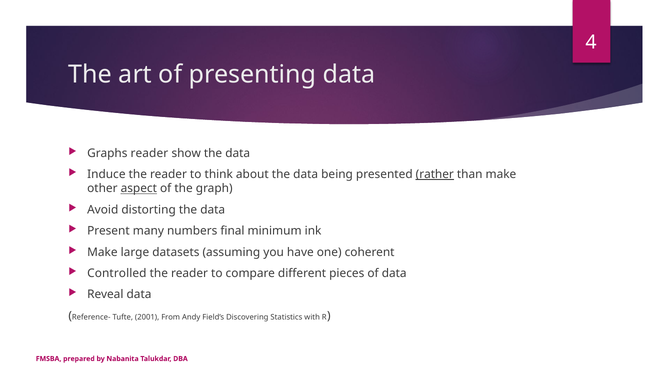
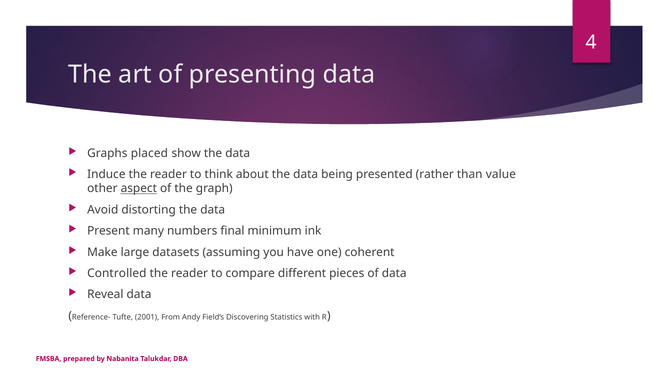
Graphs reader: reader -> placed (149, 153)
rather underline: present -> none (435, 175)
than make: make -> value (501, 175)
